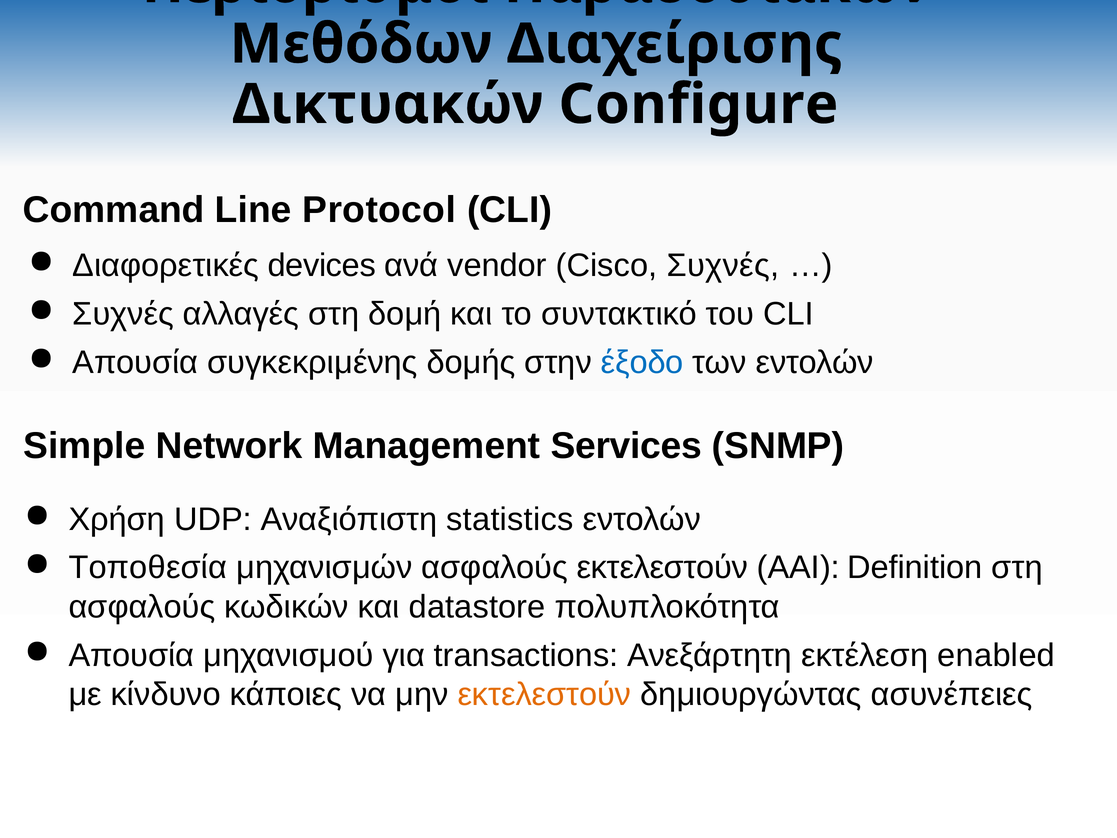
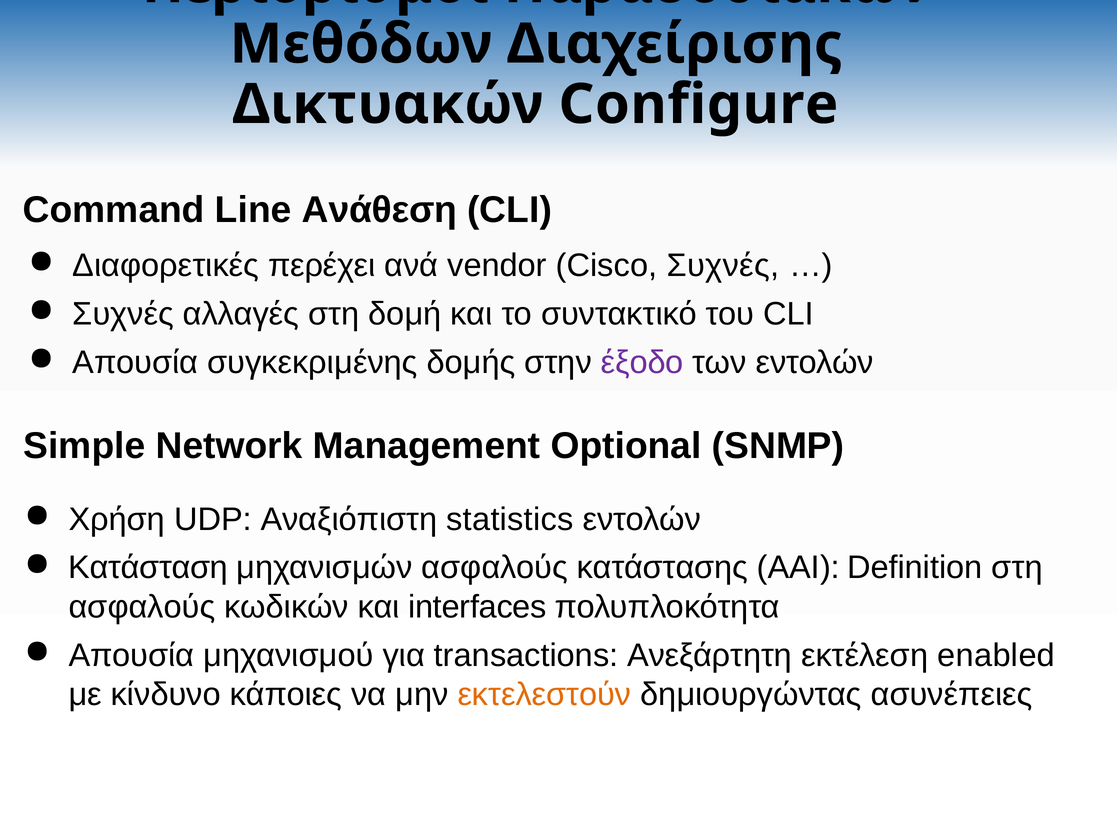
Protocol: Protocol -> Ανάθεση (379, 210)
devices: devices -> περέχει (322, 265)
έξοδο colour: blue -> purple (642, 362)
Services: Services -> Optional (626, 446)
Τοποθεσία: Τοποθεσία -> Κατάσταση (148, 568)
ασφαλούς εκτελεστούν: εκτελεστούν -> κατάστασης (662, 568)
datastore: datastore -> interfaces (477, 607)
